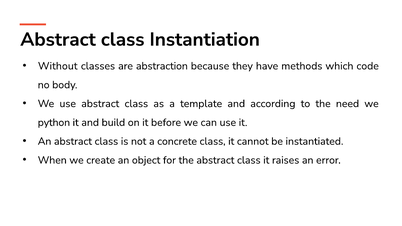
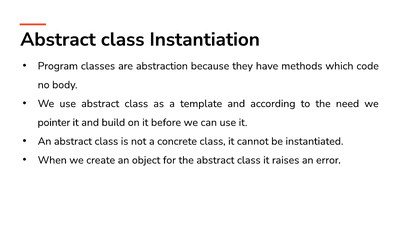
Without: Without -> Program (58, 66)
python: python -> pointer (54, 123)
